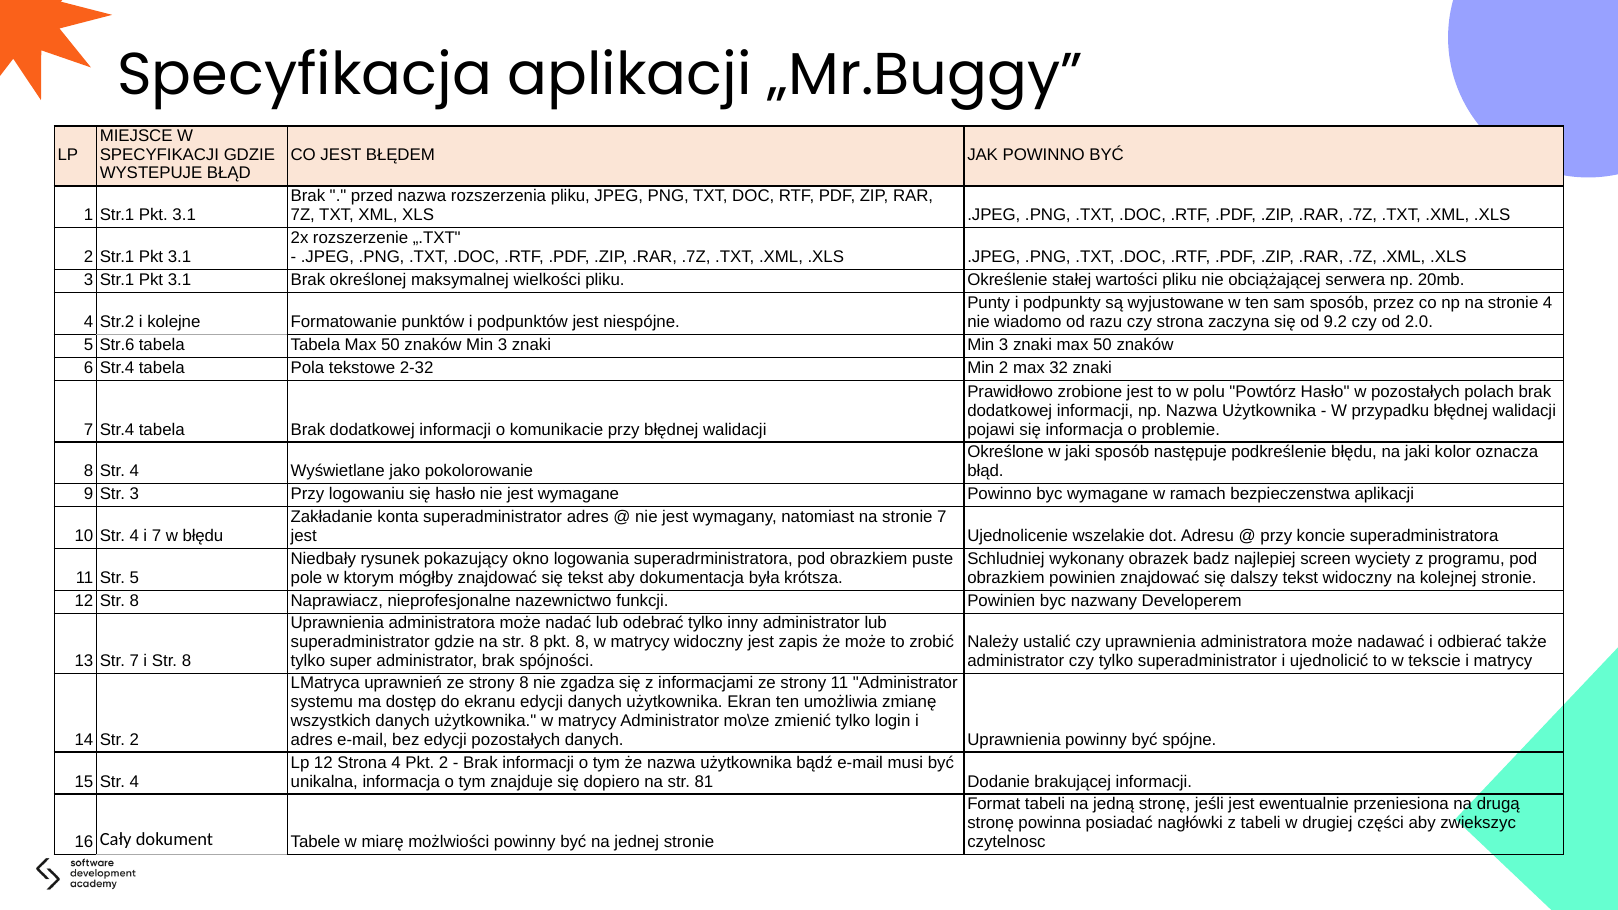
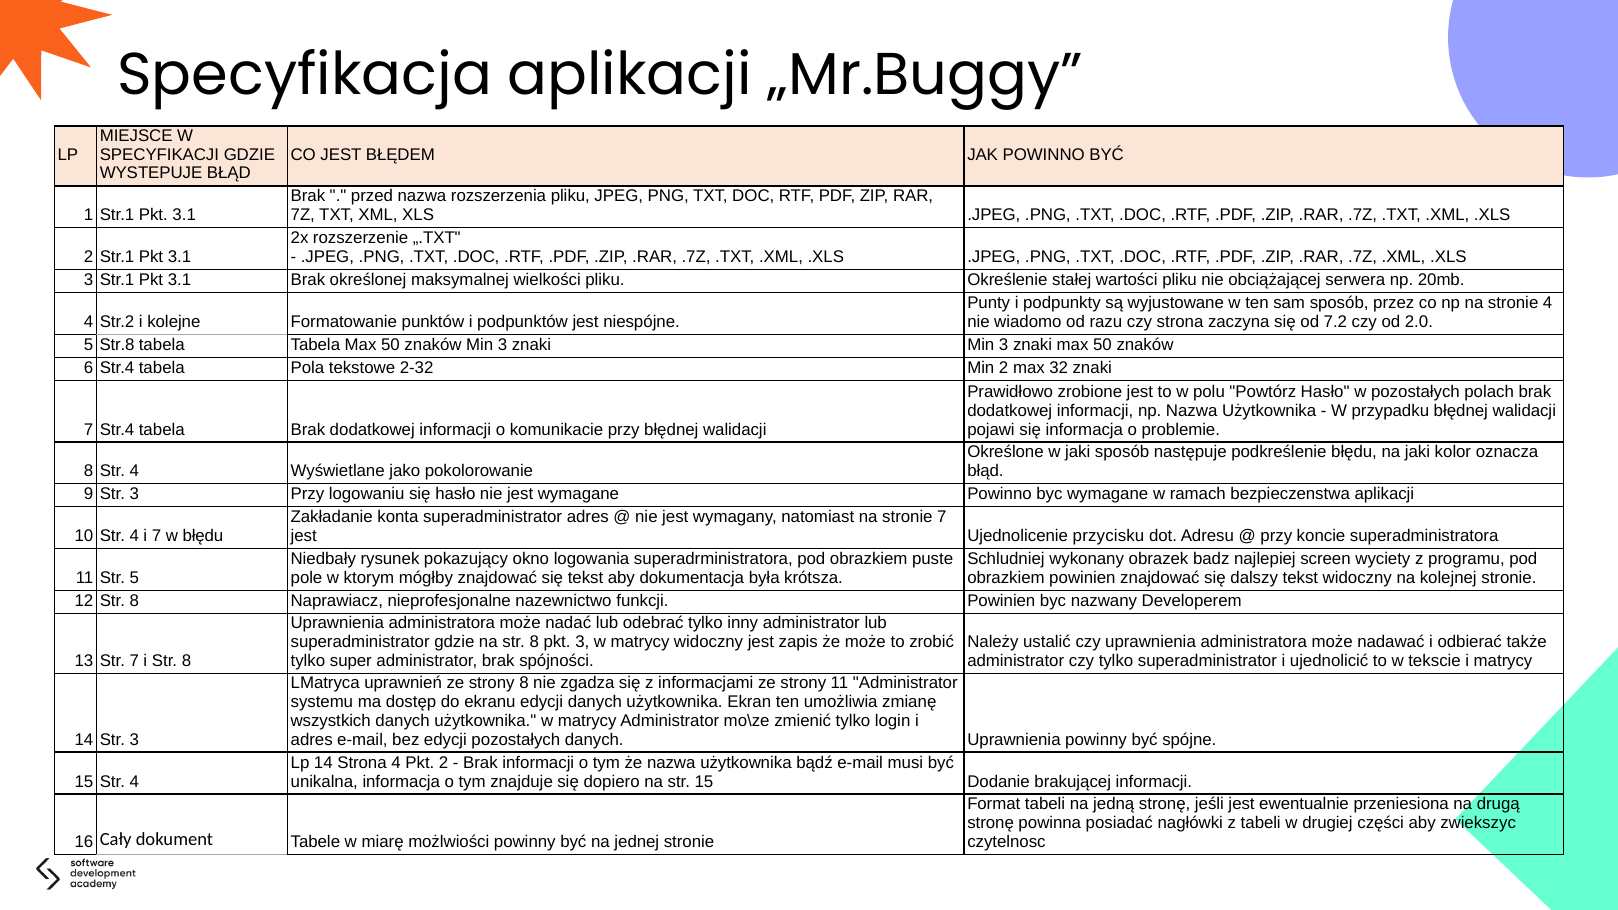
9.2: 9.2 -> 7.2 (1335, 322)
Str.6: Str.6 -> Str.8 (117, 345)
wszelakie: wszelakie -> przycisku (1109, 536)
pkt 8: 8 -> 3 (582, 642)
14 Str 2: 2 -> 3 (134, 740)
Lp 12: 12 -> 14 (323, 763)
str 81: 81 -> 15 (704, 782)
